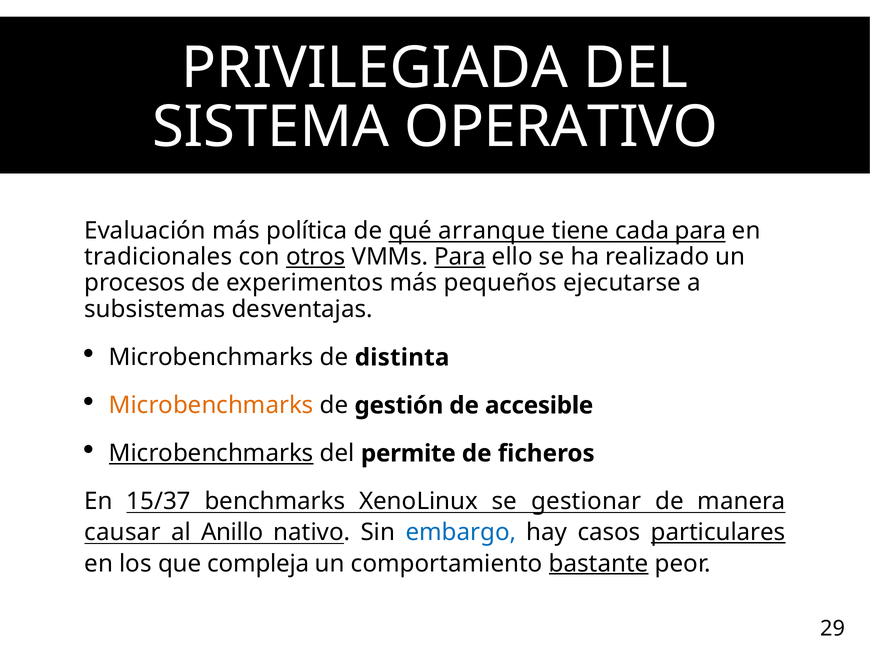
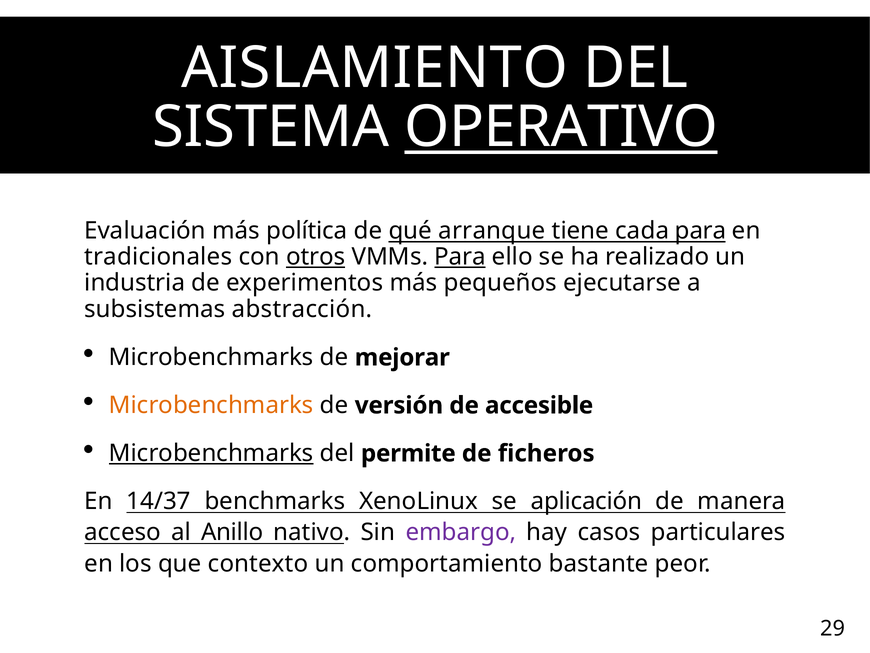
PRIVILEGIADA: PRIVILEGIADA -> AISLAMIENTO (375, 68)
OPERATIVO underline: none -> present (561, 127)
procesos: procesos -> industria (135, 283)
desventajas: desventajas -> abstracción (302, 309)
distinta: distinta -> mejorar (402, 357)
gestión: gestión -> versión (399, 405)
15/37: 15/37 -> 14/37 (159, 501)
gestionar: gestionar -> aplicación (586, 501)
causar: causar -> acceso (123, 532)
embargo colour: blue -> purple (461, 532)
particulares underline: present -> none (718, 532)
compleja: compleja -> contexto (258, 563)
bastante underline: present -> none (599, 563)
